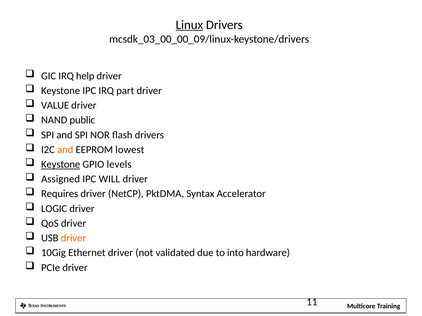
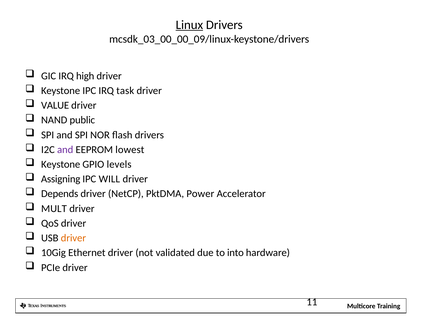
help: help -> high (85, 76)
part: part -> task (125, 91)
and colour: orange -> purple (65, 150)
Keystone underline: present -> none (61, 165)
Assigned: Assigned -> Assigning (61, 179)
Requires: Requires -> Depends (60, 194)
Syntax: Syntax -> Power (200, 194)
LOGIC: LOGIC -> MULT (54, 209)
